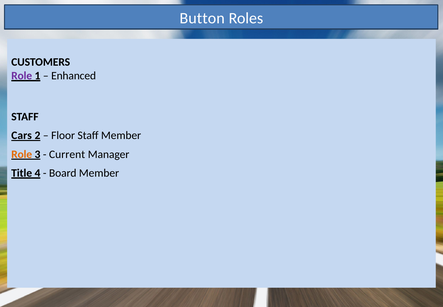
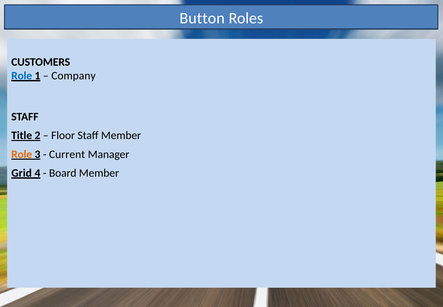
Role colour: purple -> blue (22, 76)
Enhanced: Enhanced -> Company (74, 76)
Cars: Cars -> Title (22, 135)
Title: Title -> Grid (22, 173)
